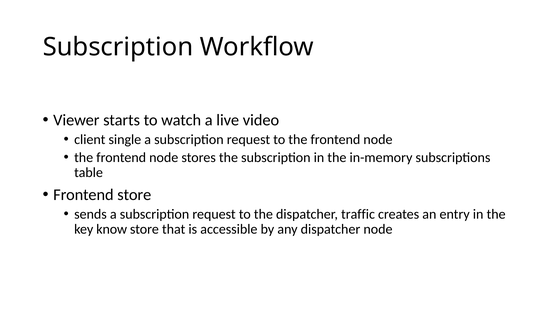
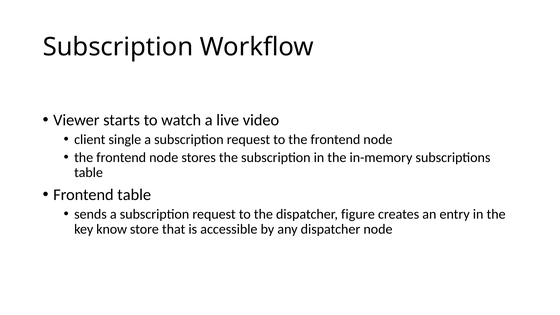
Frontend store: store -> table (134, 195)
traffic: traffic -> figure (358, 214)
